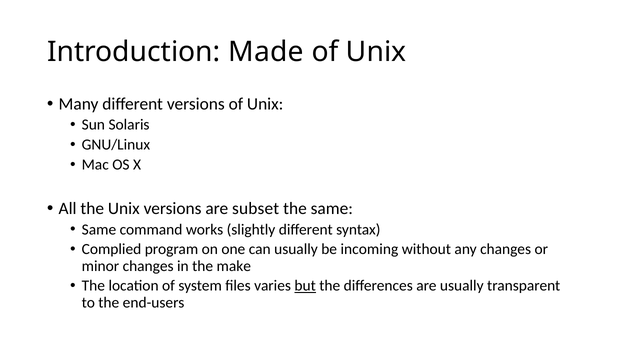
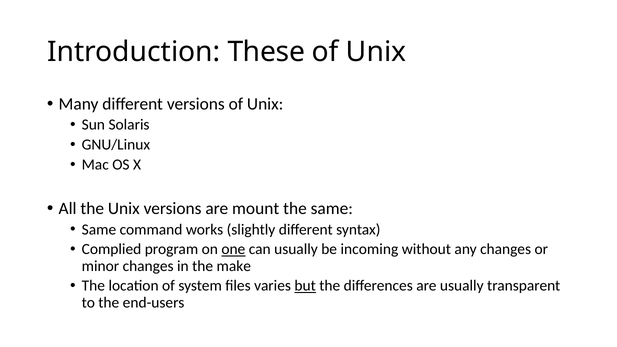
Made: Made -> These (266, 52)
subset: subset -> mount (256, 209)
one underline: none -> present (233, 249)
